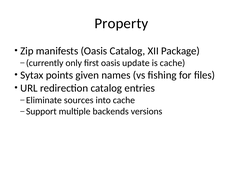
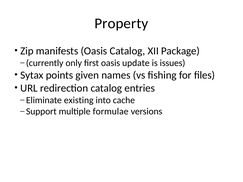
is cache: cache -> issues (173, 63)
sources: sources -> existing (79, 100)
backends: backends -> formulae (111, 112)
